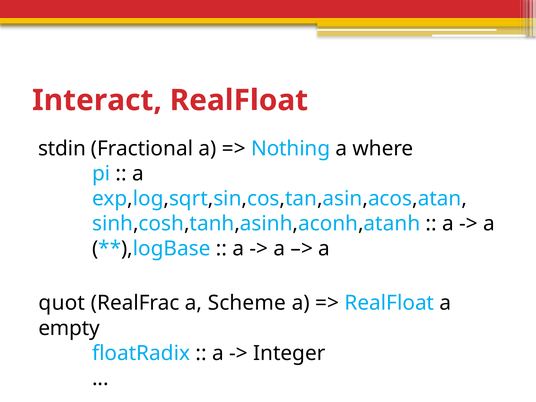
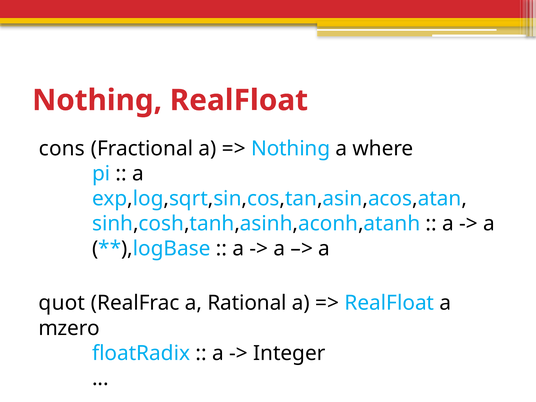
Interact: Interact -> Nothing (97, 100)
stdin: stdin -> cons (62, 148)
Scheme: Scheme -> Rational (247, 303)
empty: empty -> mzero (69, 328)
